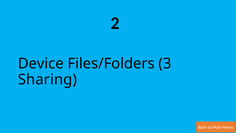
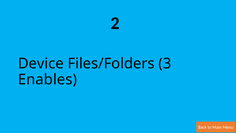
Sharing: Sharing -> Enables (47, 79)
